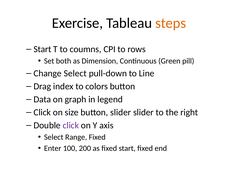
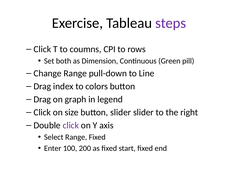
steps colour: orange -> purple (171, 23)
Start: Start -> Click (42, 49)
Change Select: Select -> Range (75, 73)
Data: Data -> Drag (42, 99)
